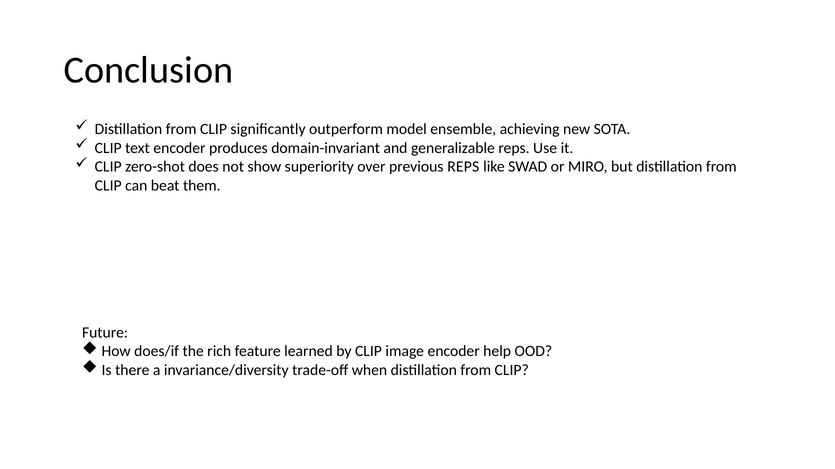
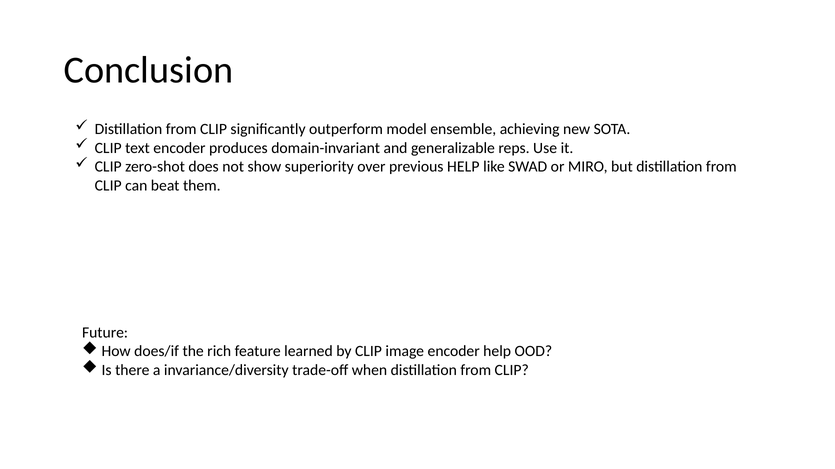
previous REPS: REPS -> HELP (463, 167)
